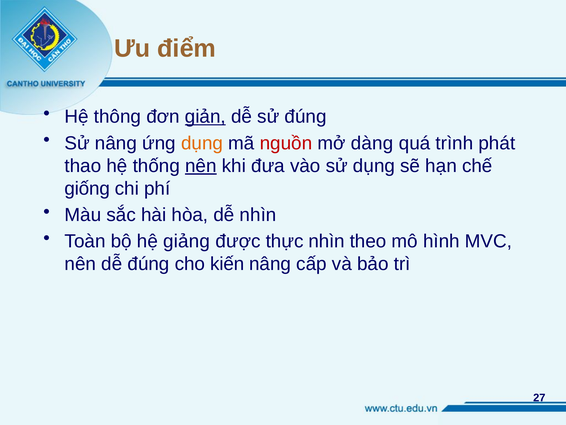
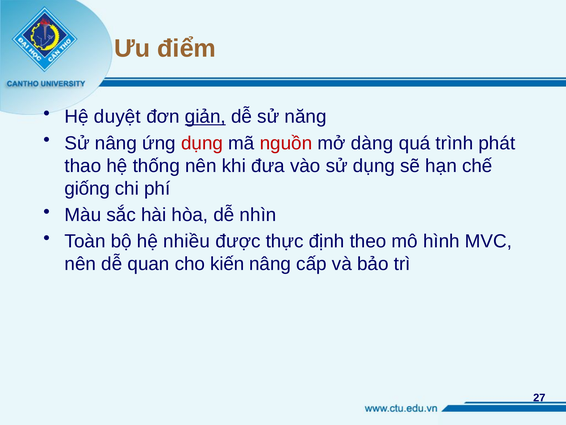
thông: thông -> duyệt (117, 117)
sử đúng: đúng -> năng (306, 117)
dụng colour: orange -> red (202, 143)
nên underline: present -> none (201, 166)
giảng: giảng -> nhiều (187, 241)
thực nhìn: nhìn -> định (327, 241)
dễ đúng: đúng -> quan (148, 264)
